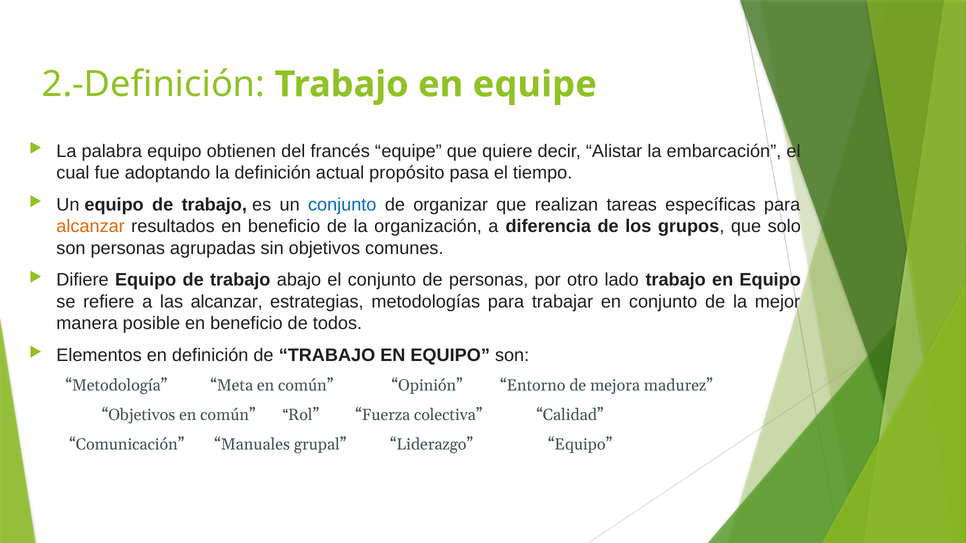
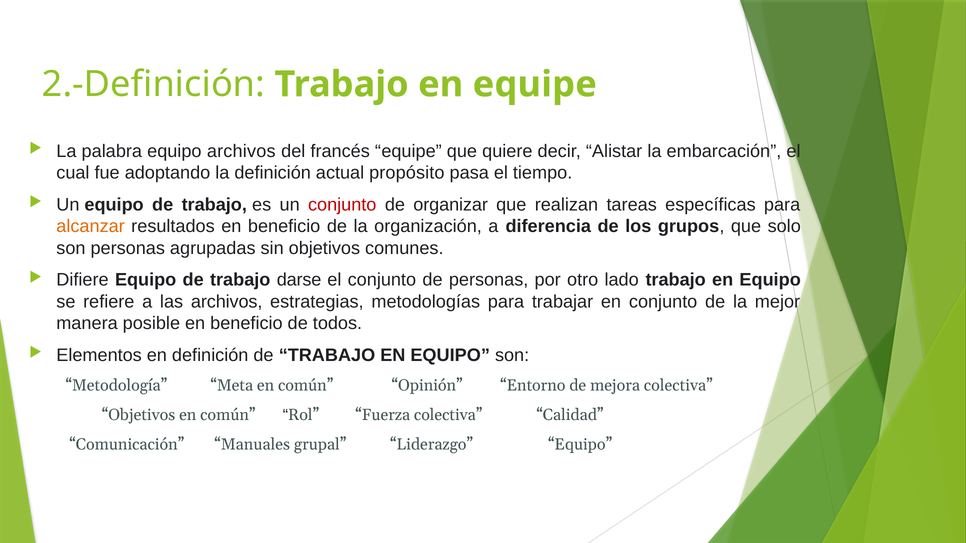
equipo obtienen: obtienen -> archivos (241, 151)
conjunto colour: blue -> red (342, 205)
abajo: abajo -> darse (299, 280)
las alcanzar: alcanzar -> archivos (227, 302)
mejora madurez: madurez -> colectiva (678, 386)
